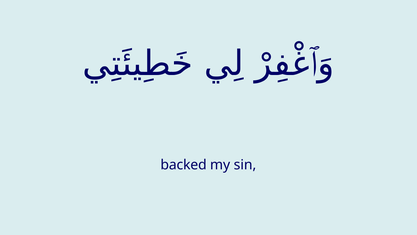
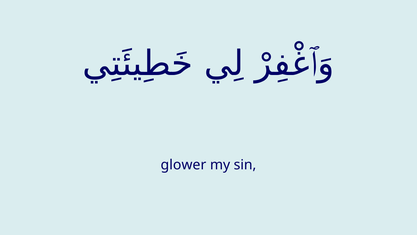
backed: backed -> glower (183, 165)
